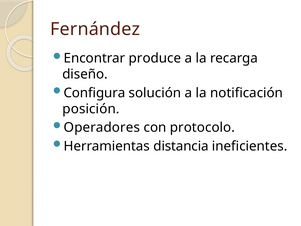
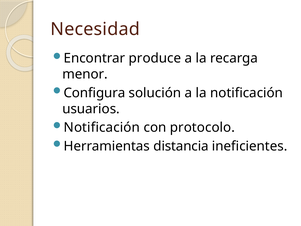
Fernández: Fernández -> Necesidad (95, 29)
diseño: diseño -> menor (85, 74)
posición: posición -> usuarios (91, 109)
Operadores: Operadores -> Notificación (102, 127)
